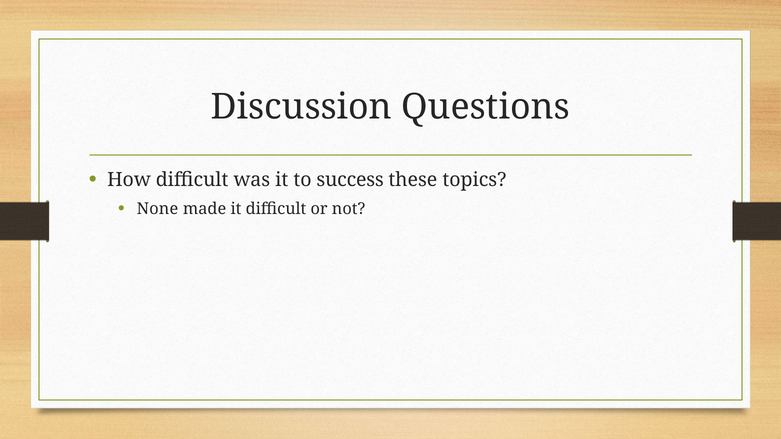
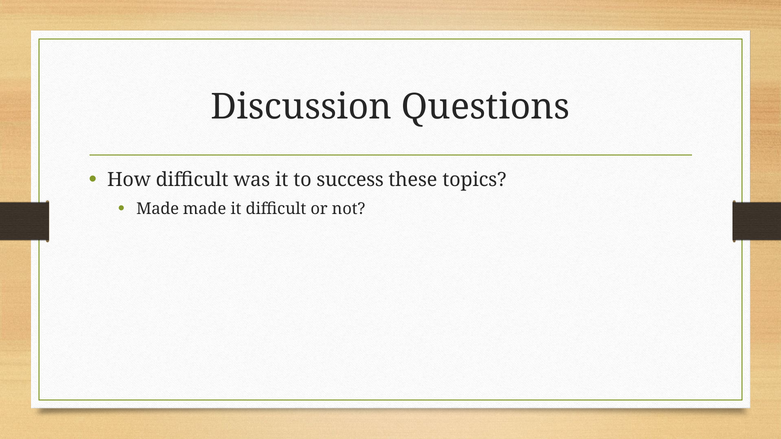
None: None -> Made (158, 209)
